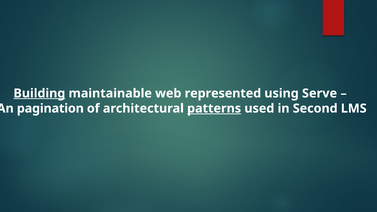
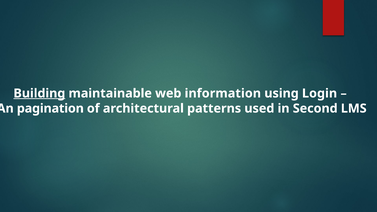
represented: represented -> information (223, 93)
Serve: Serve -> Login (320, 93)
patterns underline: present -> none (214, 108)
